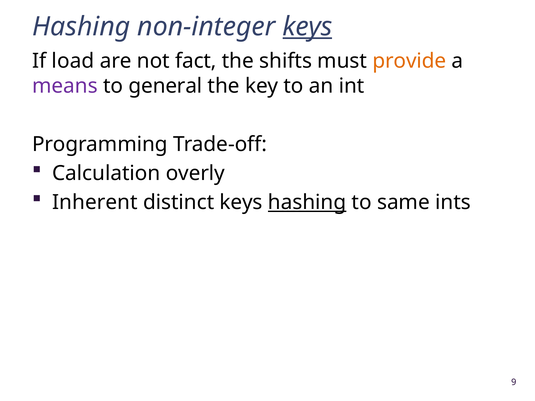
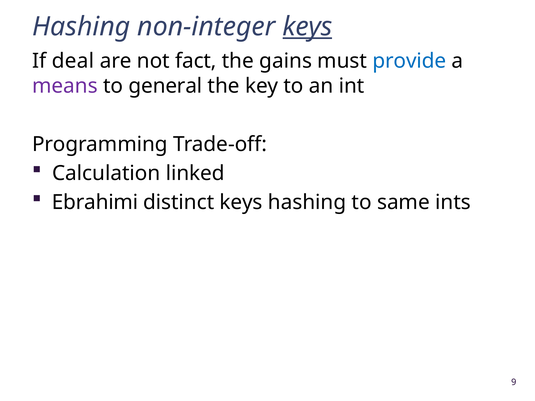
load: load -> deal (73, 61)
shifts: shifts -> gains (286, 61)
provide colour: orange -> blue (409, 61)
overly: overly -> linked (195, 173)
Inherent: Inherent -> Ebrahimi (95, 202)
hashing underline: present -> none (307, 202)
